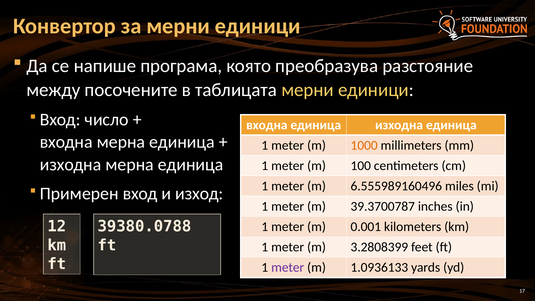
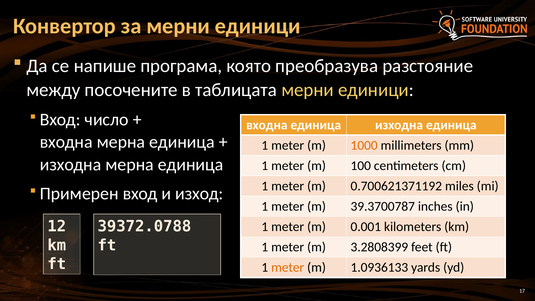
6.555989160496: 6.555989160496 -> 0.700621371192 (396, 186)
39380.0788: 39380.0788 -> 39372.0788 (144, 226)
meter colour: purple -> orange (288, 267)
